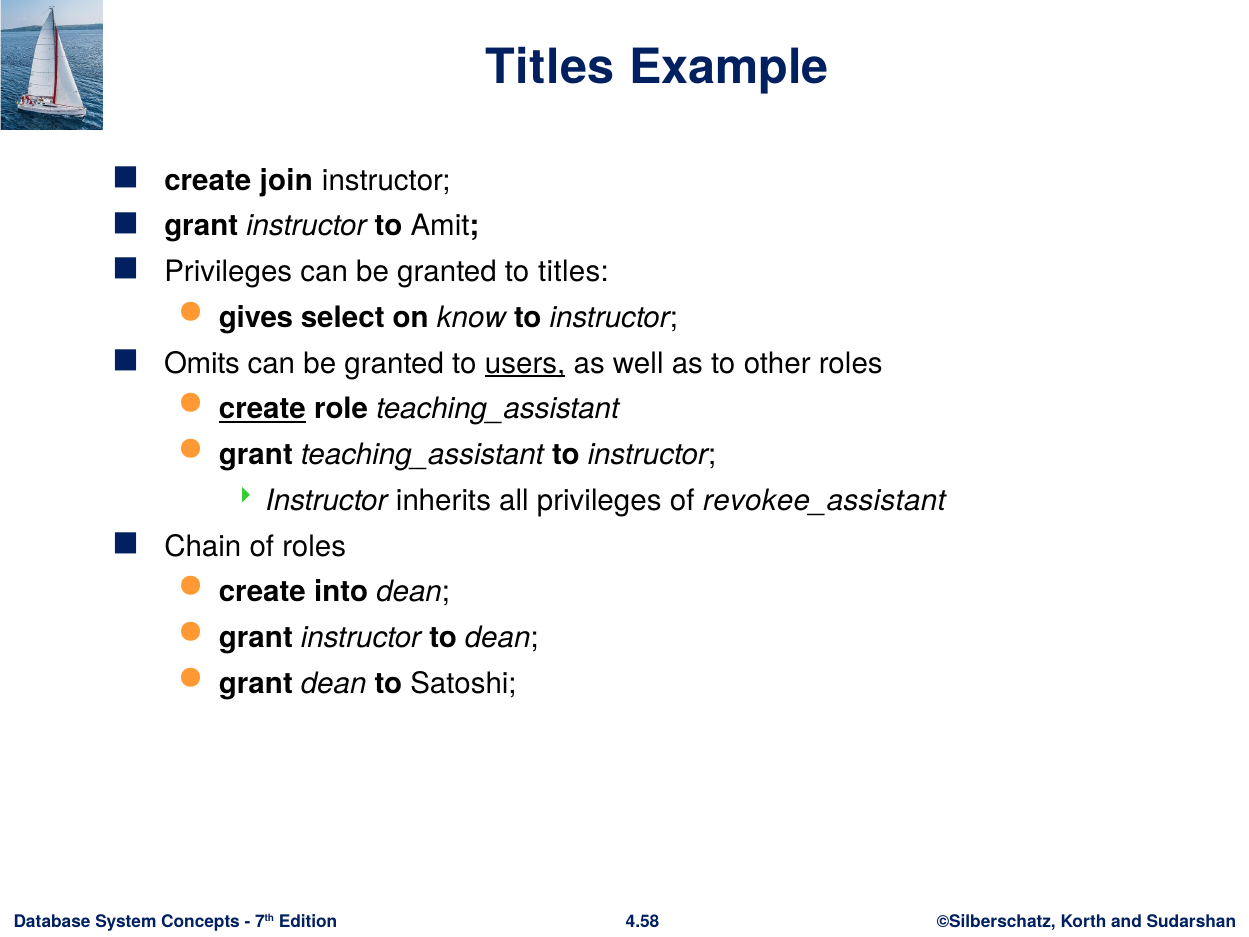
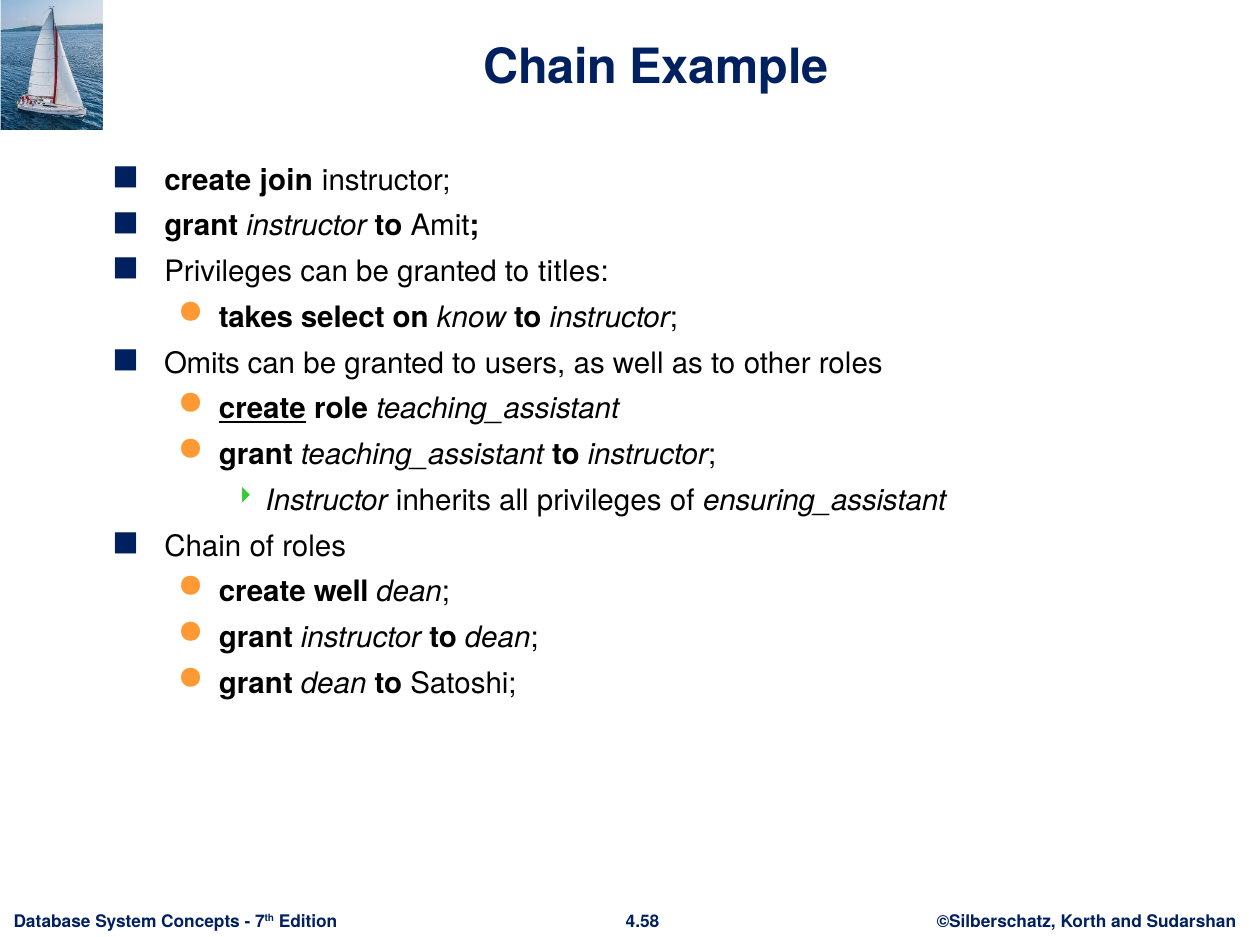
Titles: Titles -> Chain (550, 67)
gives: gives -> takes (256, 318)
users underline: present -> none (525, 363)
revokee_assistant: revokee_assistant -> ensuring_assistant (825, 501)
create into: into -> well (341, 592)
